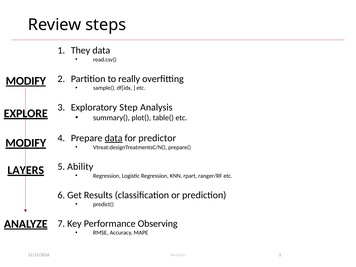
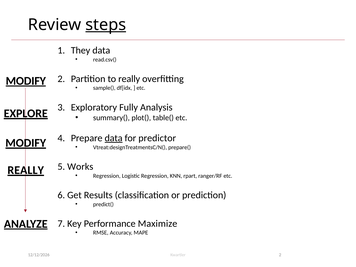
steps underline: none -> present (106, 25)
Step: Step -> Fully (129, 107)
Ability: Ability -> Works (80, 167)
LAYERS: LAYERS -> REALLY (26, 170)
Observing: Observing -> Maximize (158, 224)
